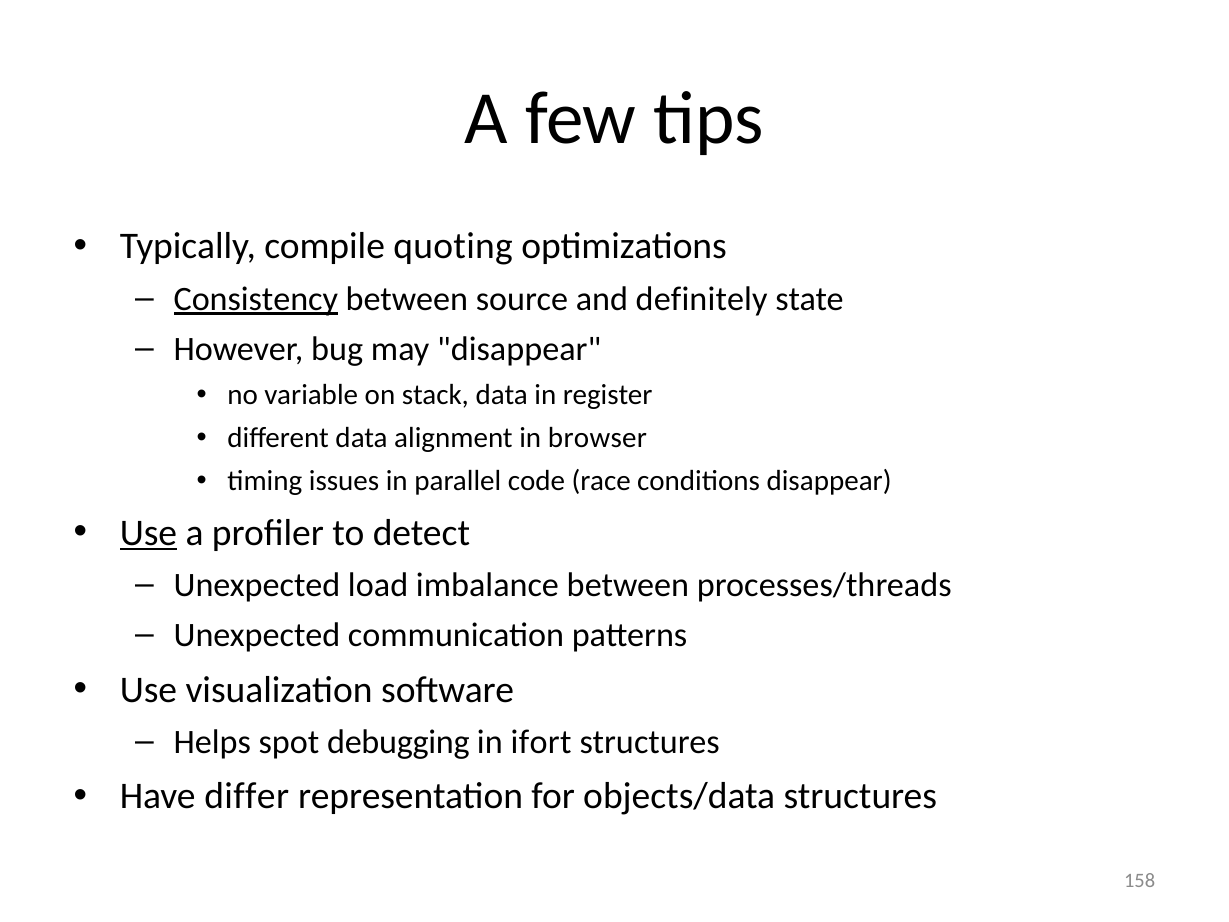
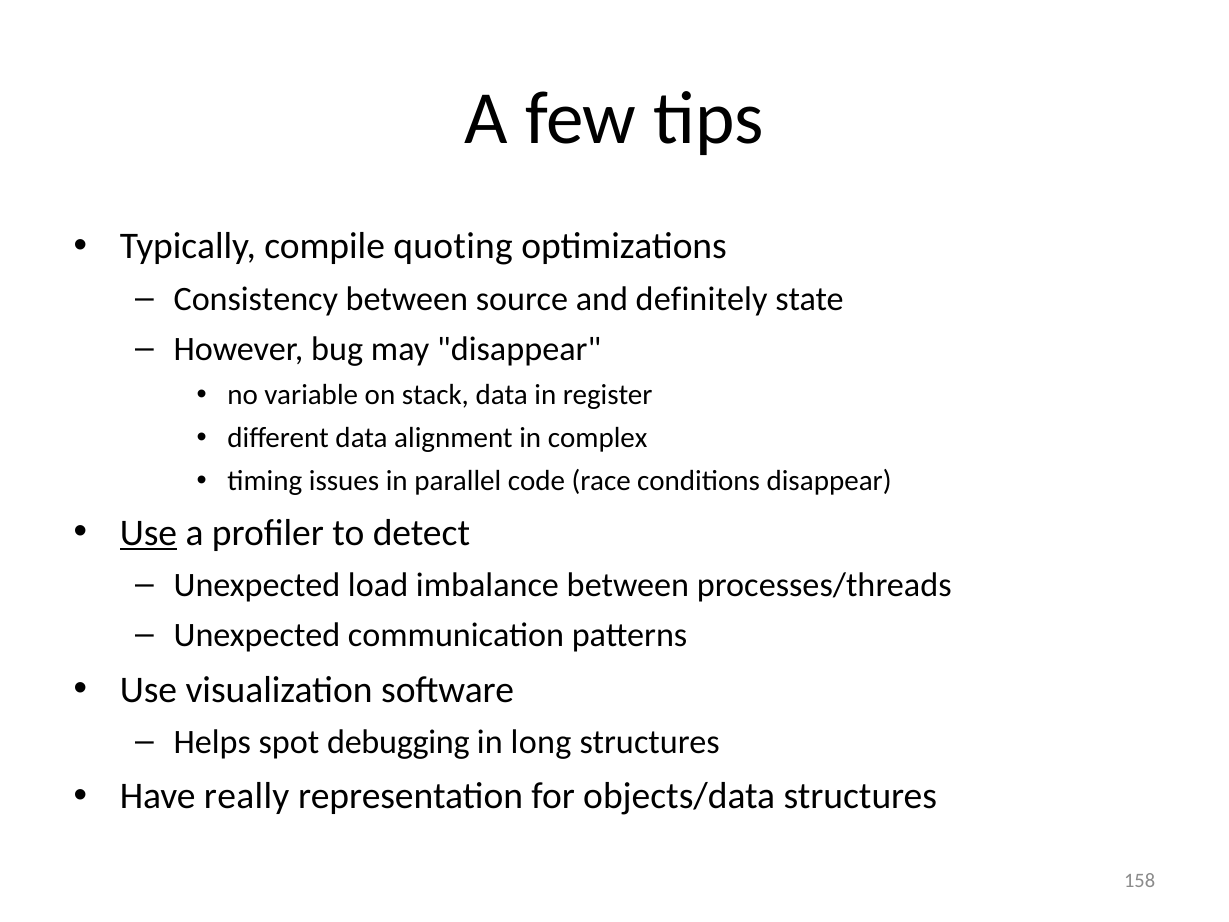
Consistency underline: present -> none (256, 299)
browser: browser -> complex (598, 438)
ifort: ifort -> long (541, 742)
differ: differ -> really (247, 796)
